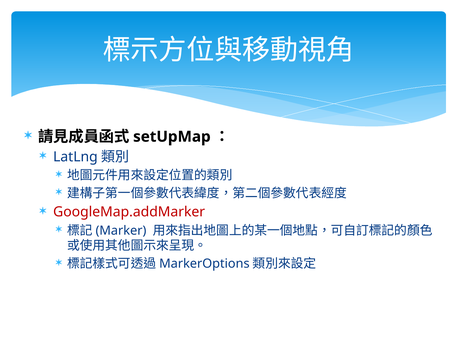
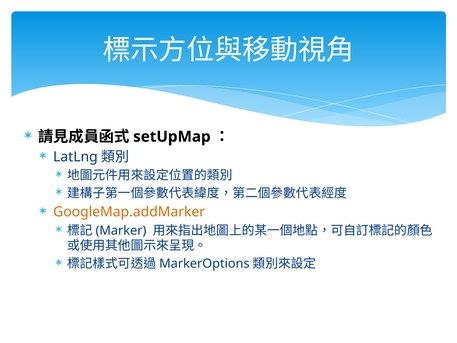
GoogleMap.addMarker colour: red -> orange (129, 212)
